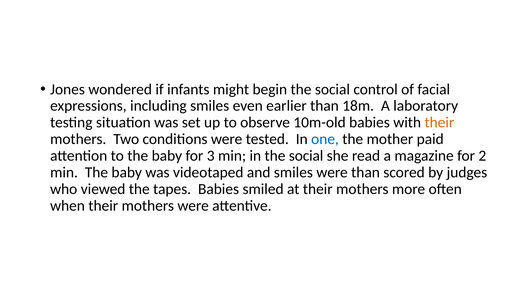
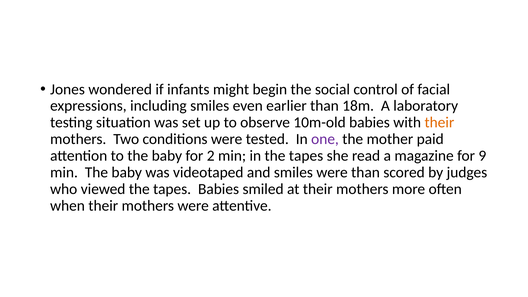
one colour: blue -> purple (325, 139)
3: 3 -> 2 (211, 156)
in the social: social -> tapes (306, 156)
2: 2 -> 9 (482, 156)
